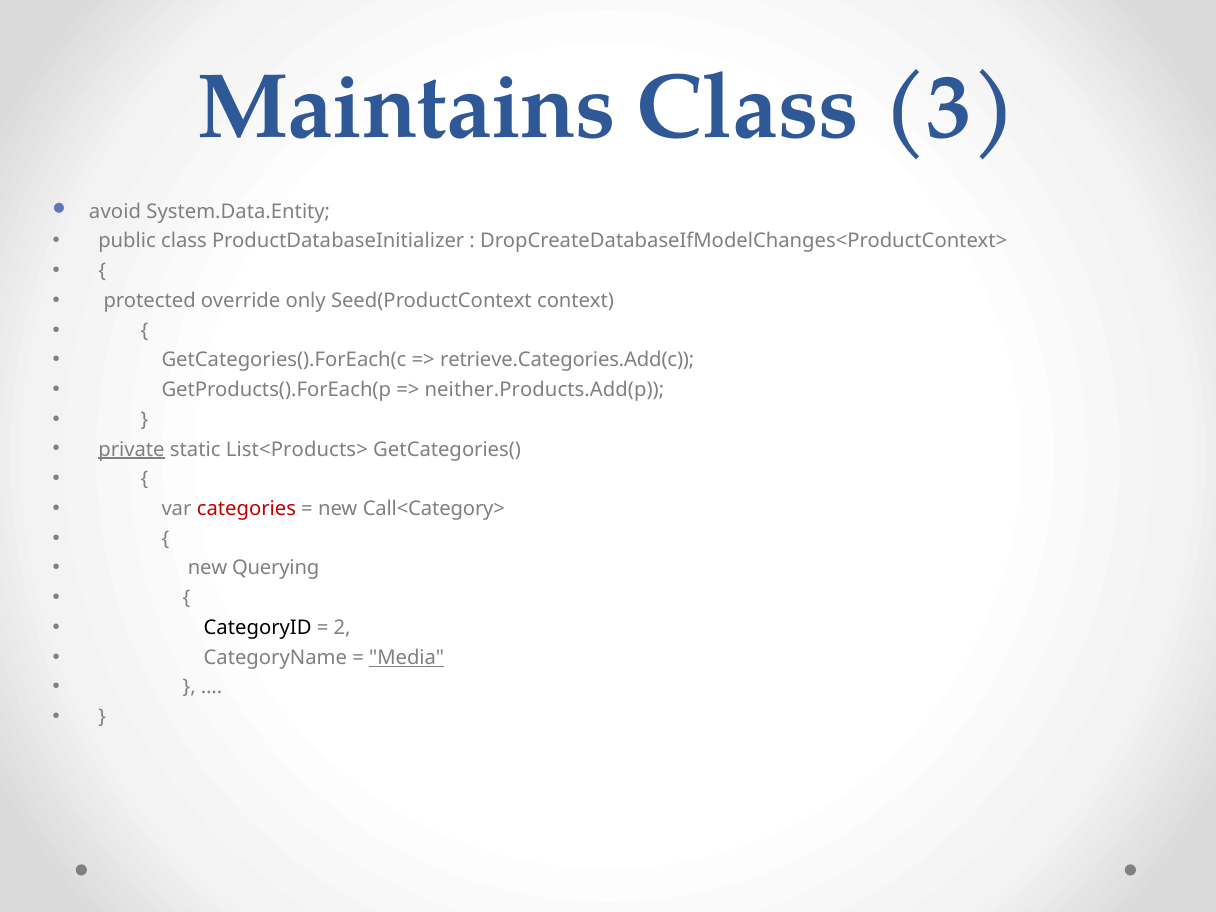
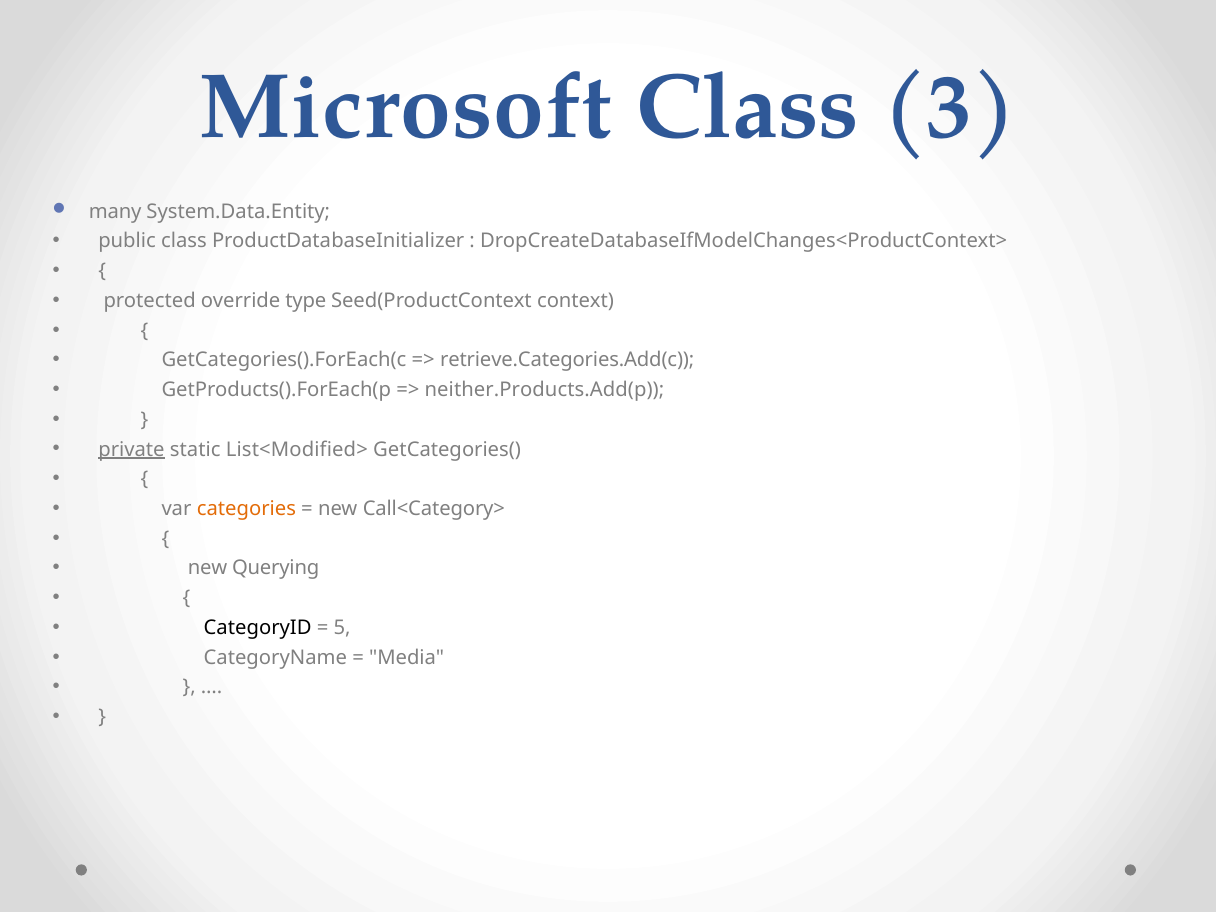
Maintains: Maintains -> Microsoft (406, 108)
avoid: avoid -> many (115, 212)
only: only -> type (306, 301)
List<Products>: List<Products> -> List<Modified> (297, 449)
categories colour: red -> orange (246, 509)
2: 2 -> 5 (342, 628)
Media underline: present -> none (407, 657)
